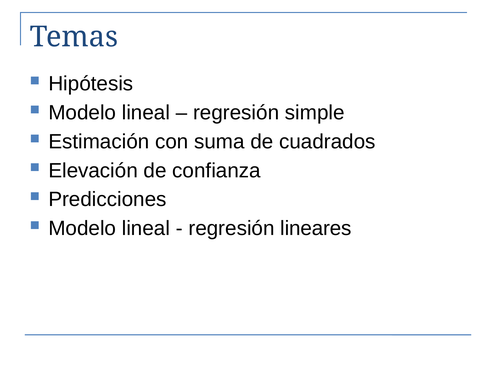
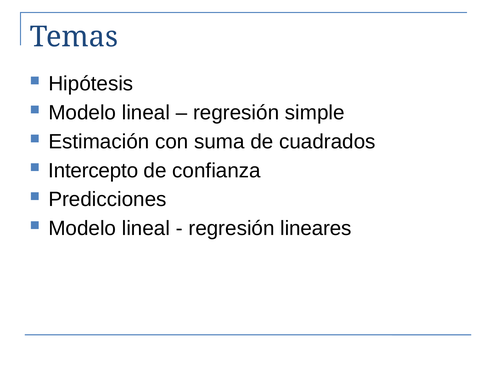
Elevación: Elevación -> Intercepto (93, 171)
